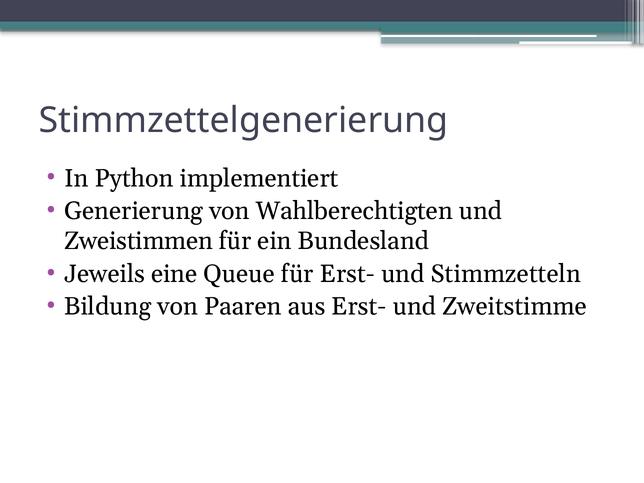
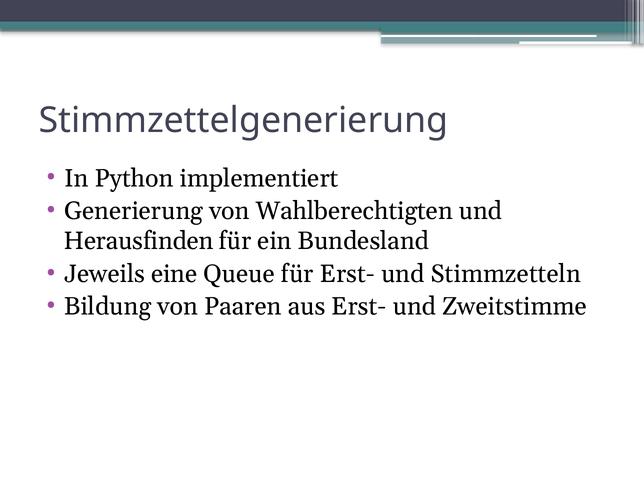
Zweistimmen: Zweistimmen -> Herausfinden (139, 241)
